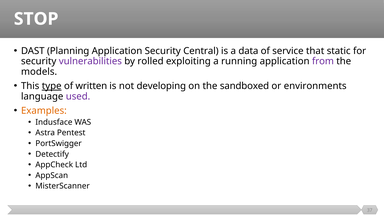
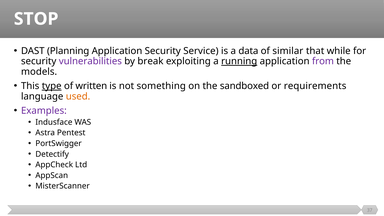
Central: Central -> Service (201, 51)
service: service -> similar (288, 51)
static: static -> while (339, 51)
rolled: rolled -> break (150, 61)
running underline: none -> present (239, 61)
developing: developing -> something (161, 86)
environments: environments -> requirements (315, 86)
used colour: purple -> orange (78, 96)
Examples colour: orange -> purple (44, 111)
